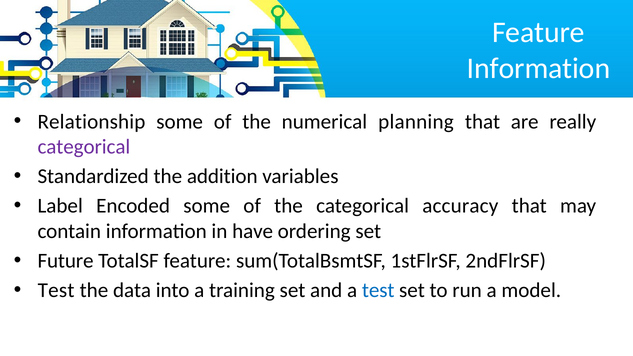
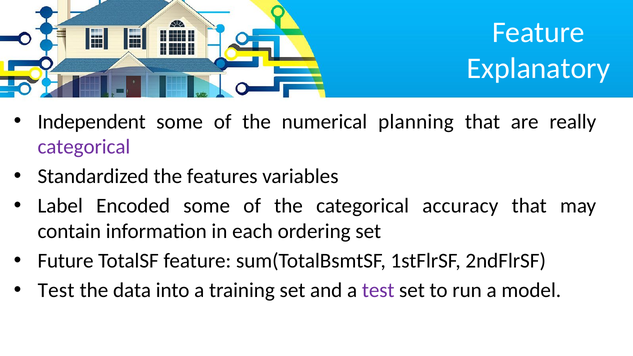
Information: Information -> Explanatory (538, 68)
Relationship: Relationship -> Independent (92, 122)
addition: addition -> features (222, 177)
have: have -> each (253, 231)
test colour: blue -> purple (378, 290)
